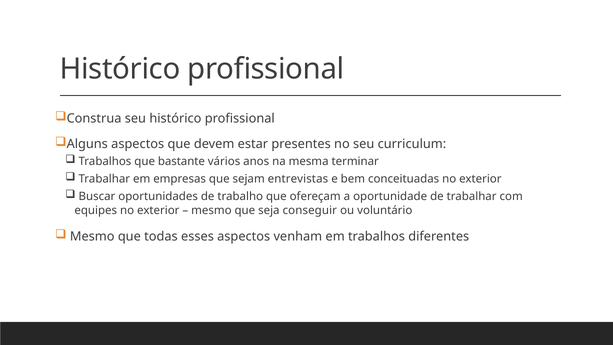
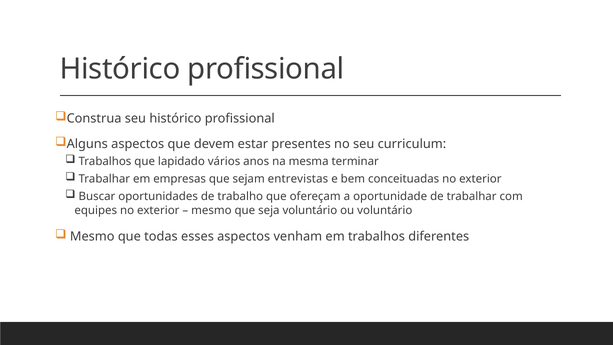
bastante: bastante -> lapidado (181, 161)
seja conseguir: conseguir -> voluntário (310, 210)
